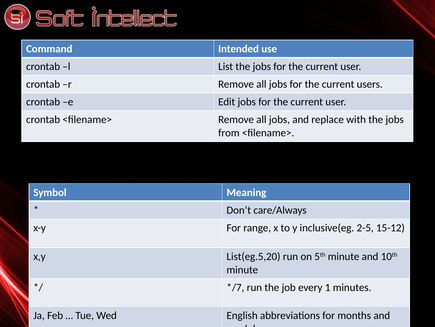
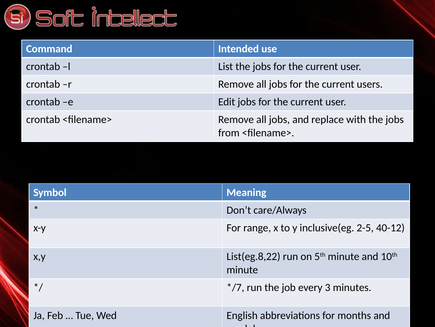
15-12: 15-12 -> 40-12 (390, 227)
List(eg.5,20: List(eg.5,20 -> List(eg.8,22 (254, 256)
1: 1 -> 3 (328, 287)
